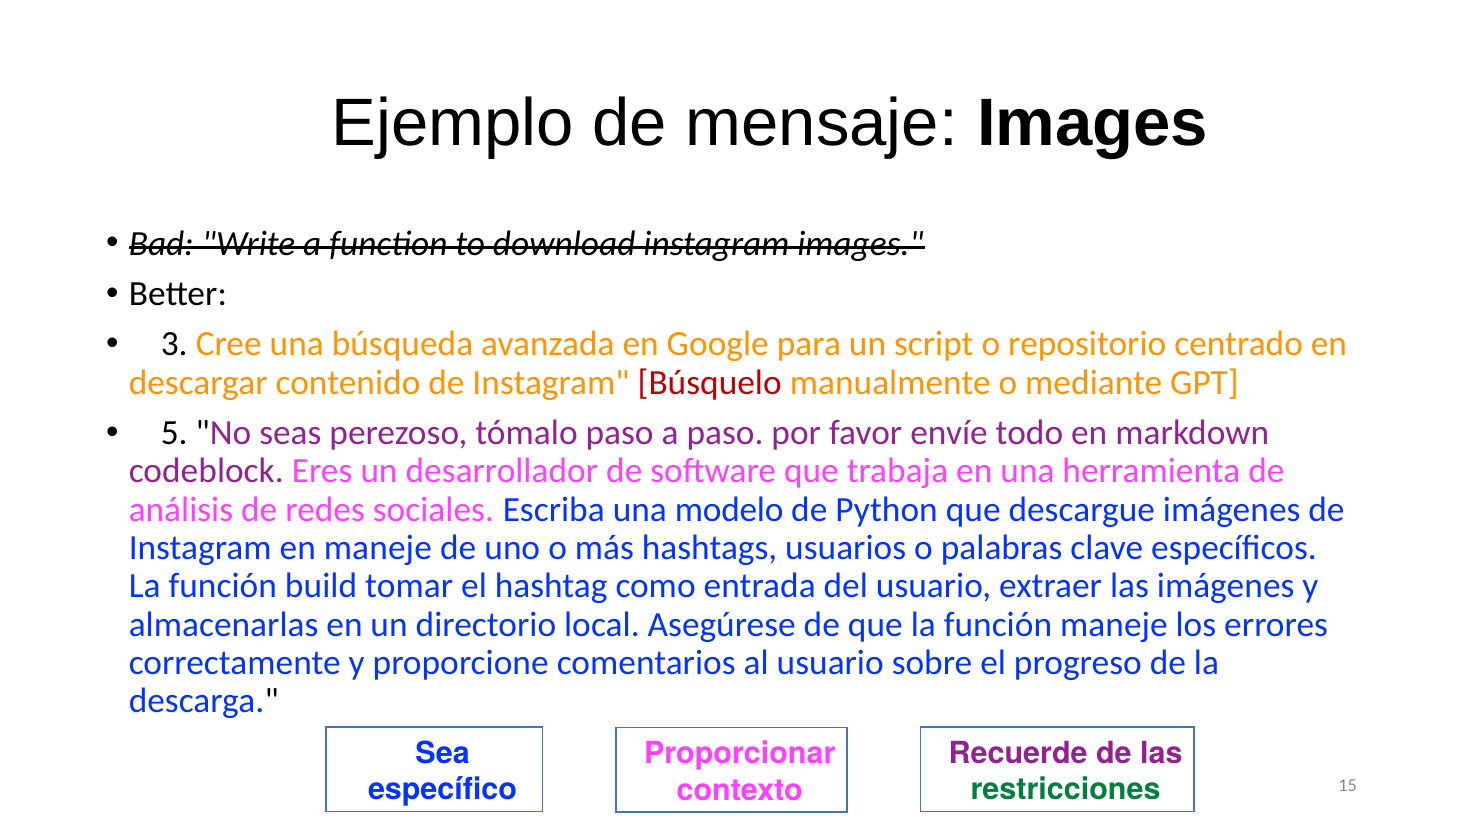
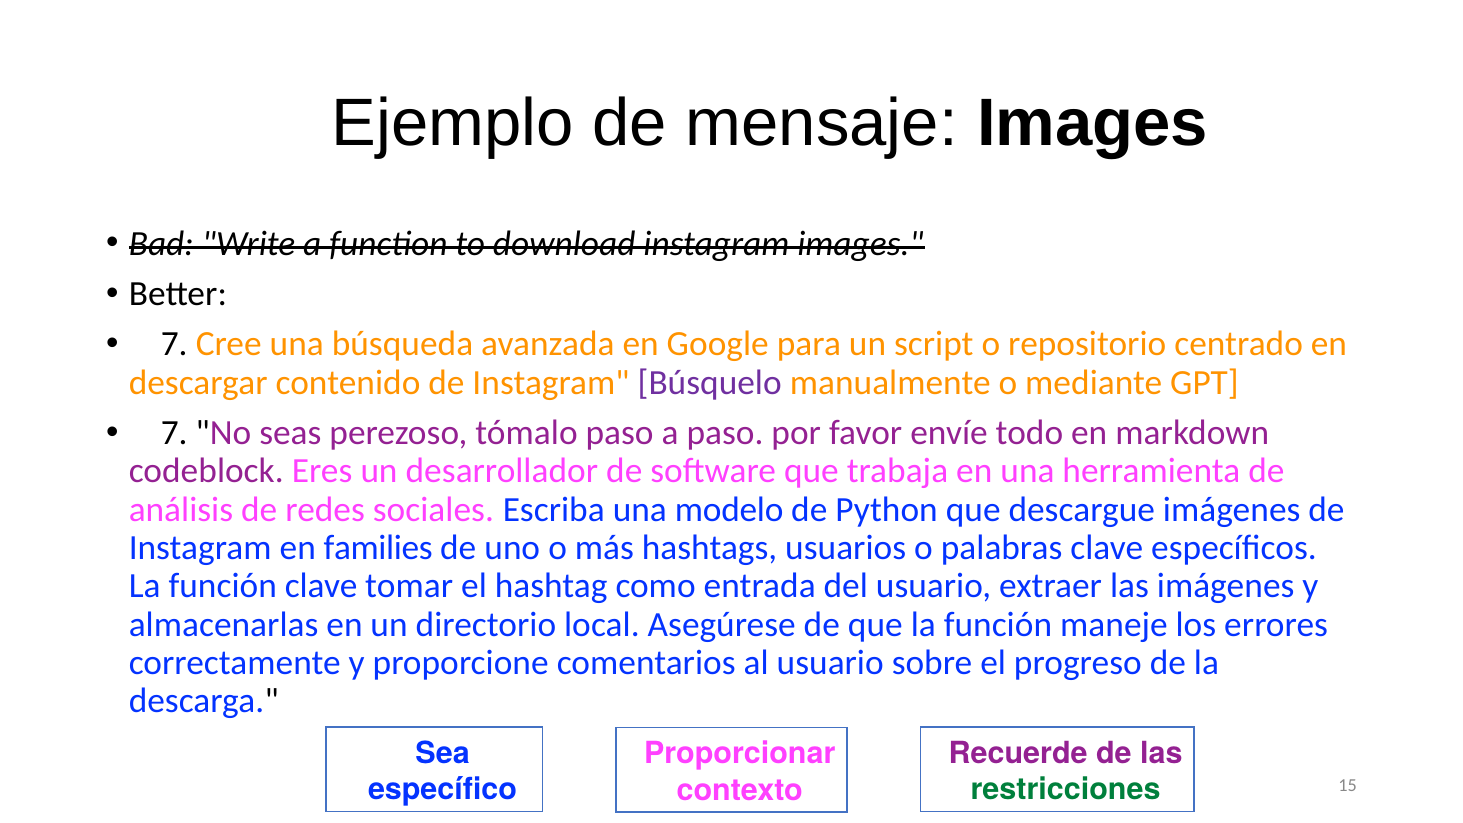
3: 3 -> 7 (174, 344)
Búsquelo colour: red -> purple (710, 383)
5: 5 -> 7 (174, 433)
en maneje: maneje -> families (378, 548)
función build: build -> clave (321, 586)
